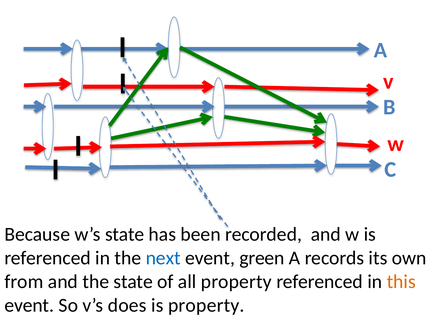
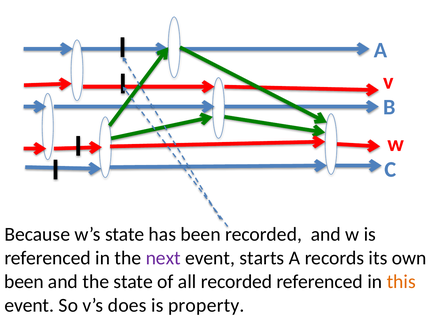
next colour: blue -> purple (163, 258)
green: green -> starts (262, 258)
from: from -> been (24, 281)
all property: property -> recorded (236, 281)
